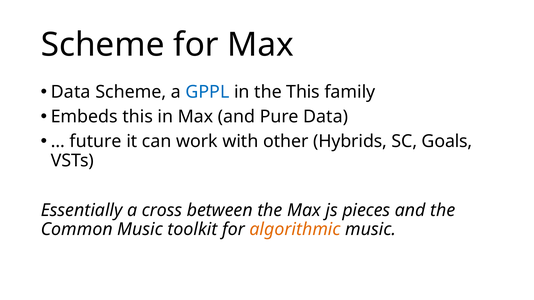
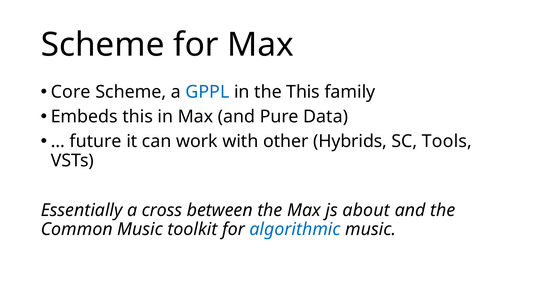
Data: Data -> Core (71, 92)
Goals: Goals -> Tools (447, 142)
pieces: pieces -> about (366, 210)
algorithmic colour: orange -> blue (295, 230)
